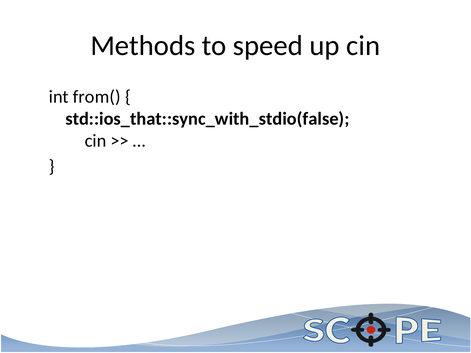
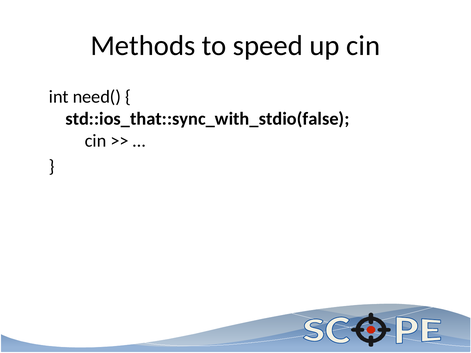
from(: from( -> need( (97, 97)
